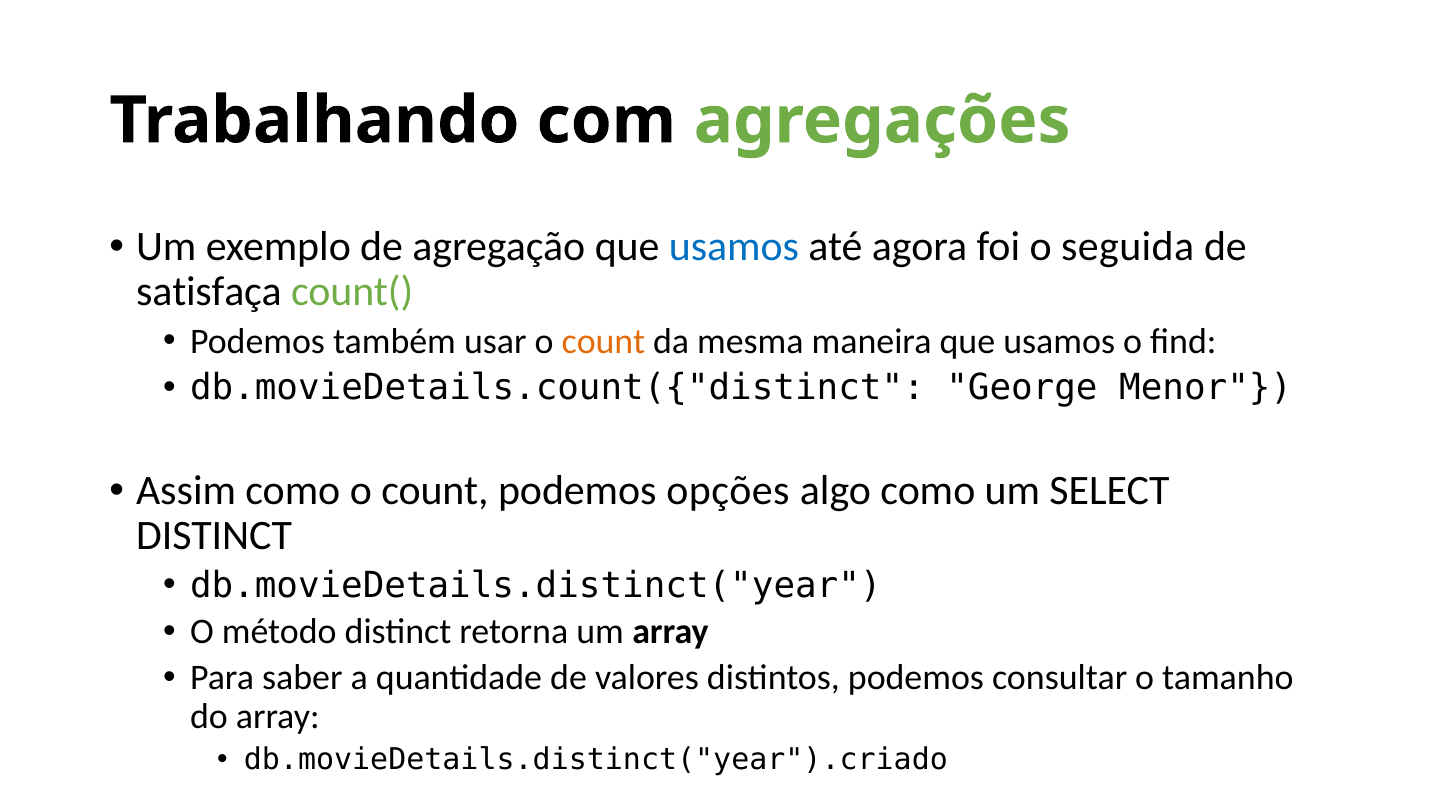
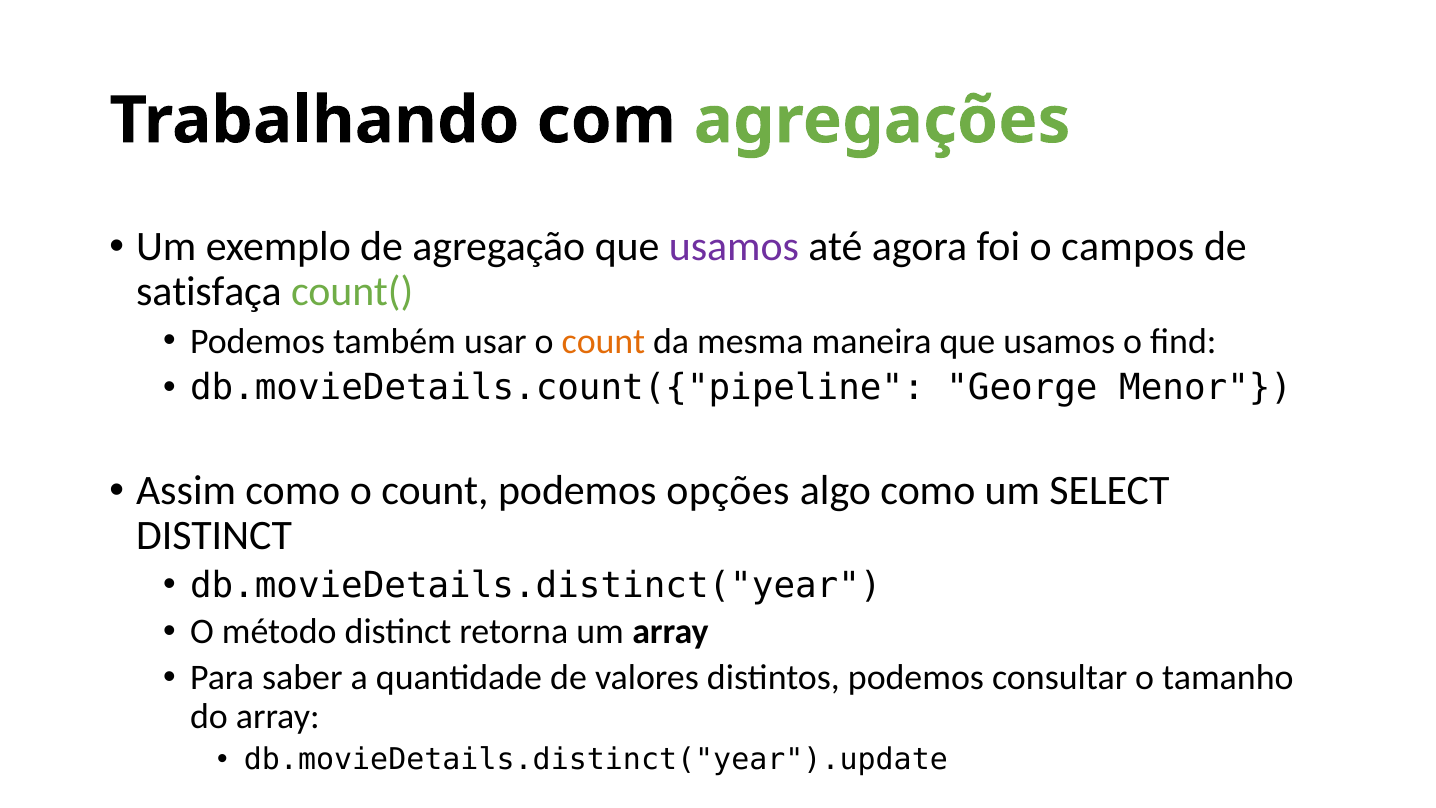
usamos colour: blue -> purple (734, 247)
seguida: seguida -> campos (1128, 247)
db.movieDetails.count({"distinct: db.movieDetails.count({"distinct -> db.movieDetails.count({"pipeline (557, 388)
db.movieDetails.distinct("year").criado: db.movieDetails.distinct("year").criado -> db.movieDetails.distinct("year").update (596, 760)
